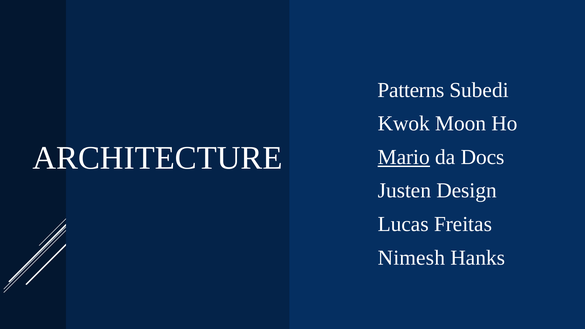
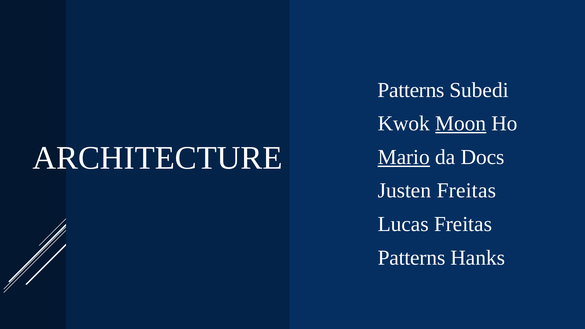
Moon underline: none -> present (461, 124)
Justen Design: Design -> Freitas (466, 191)
Nimesh: Nimesh -> Patterns (412, 258)
